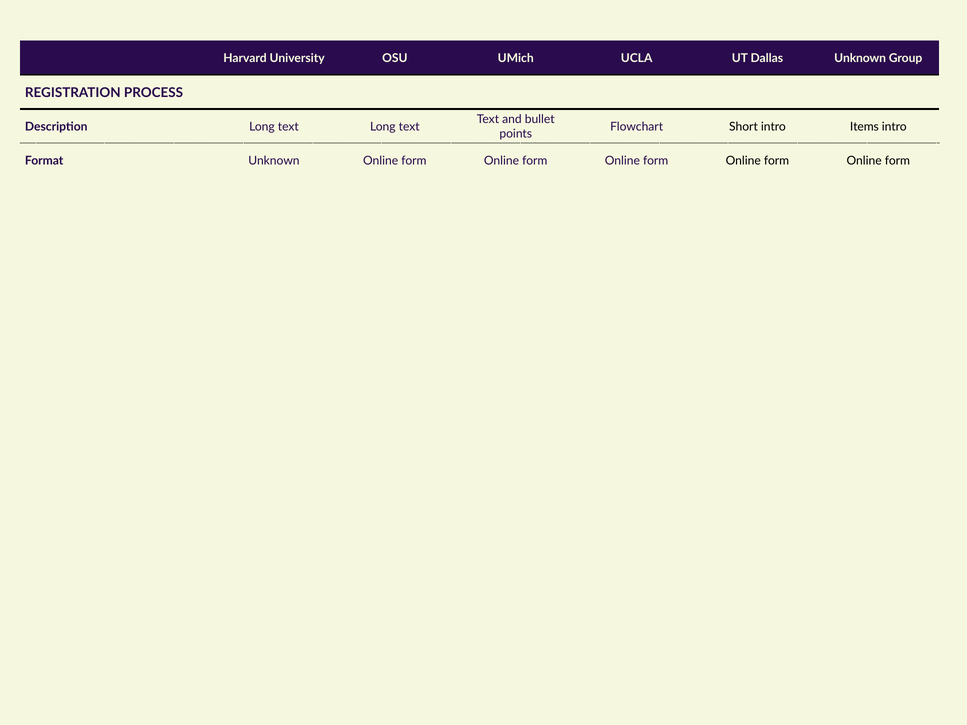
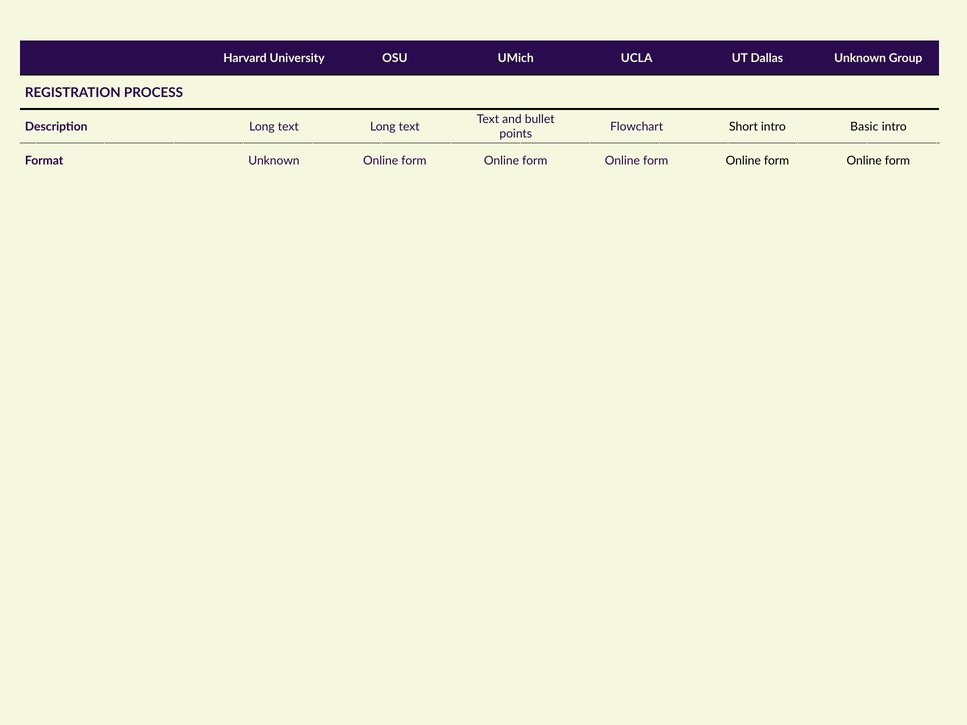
Items: Items -> Basic (864, 127)
